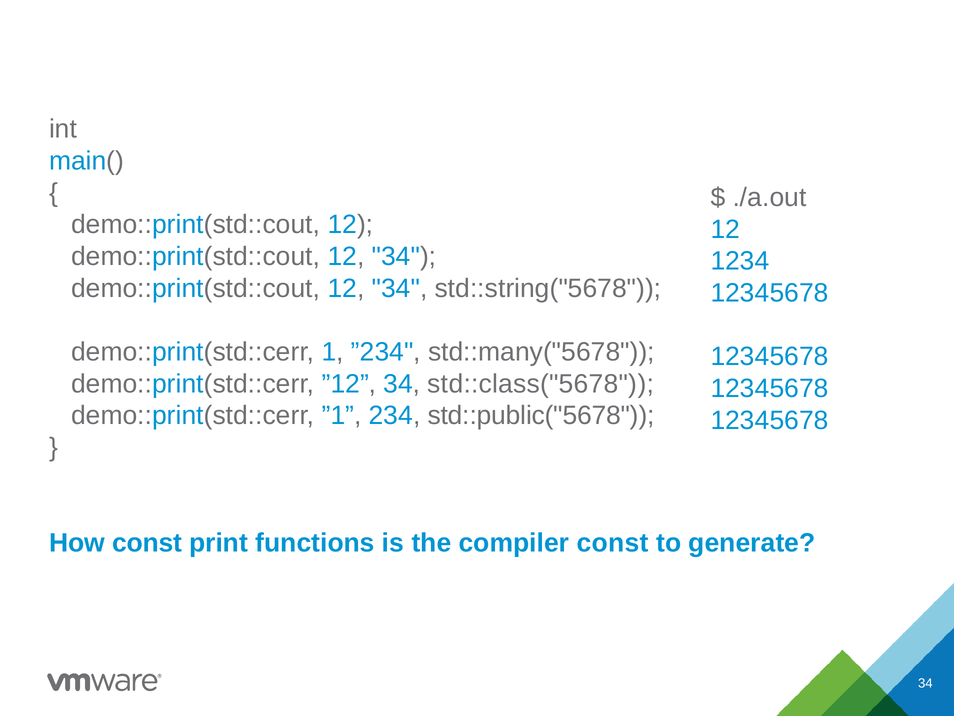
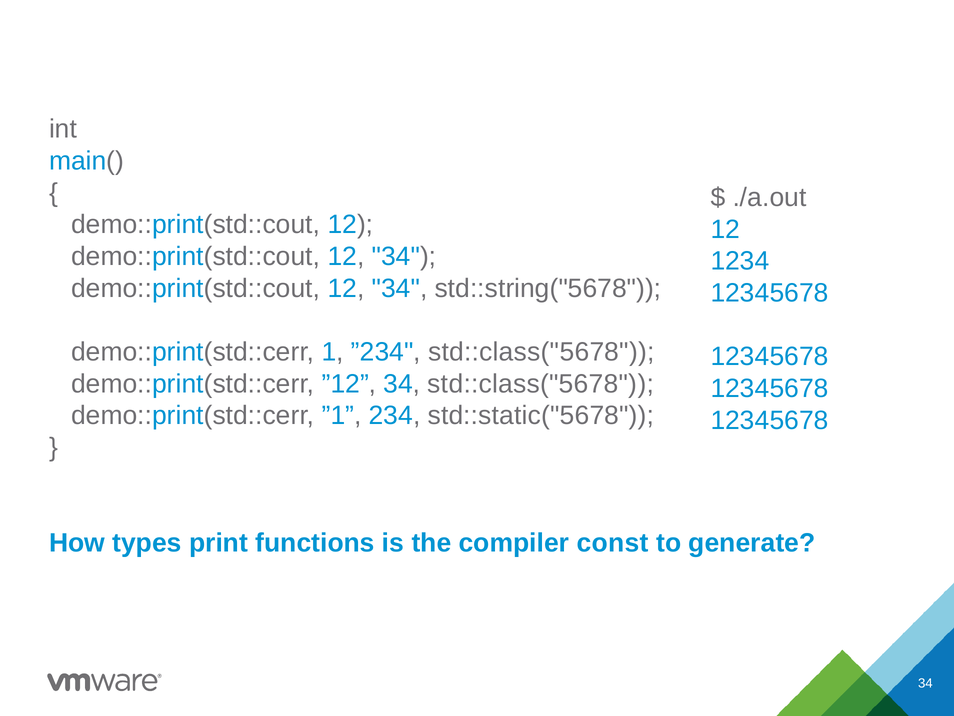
”234 std::many("5678: std::many("5678 -> std::class("5678 (541, 352)
std::public("5678: std::public("5678 -> std::static("5678 (541, 415)
How const: const -> types (147, 543)
